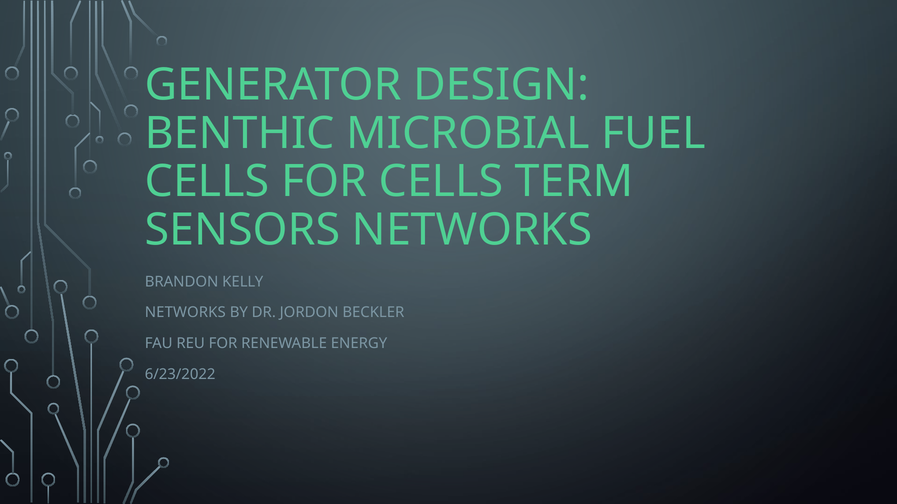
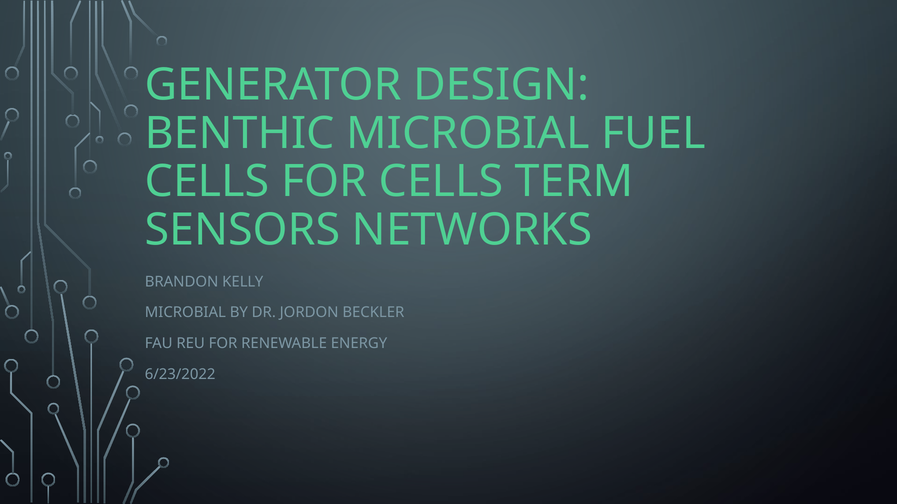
NETWORKS: NETWORKS -> MICROBIAL (185, 313)
